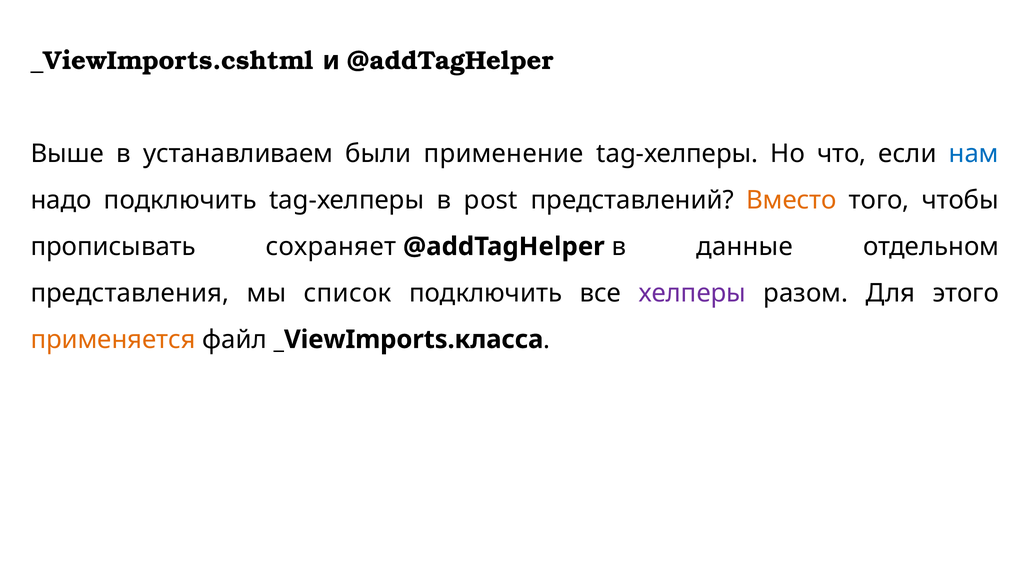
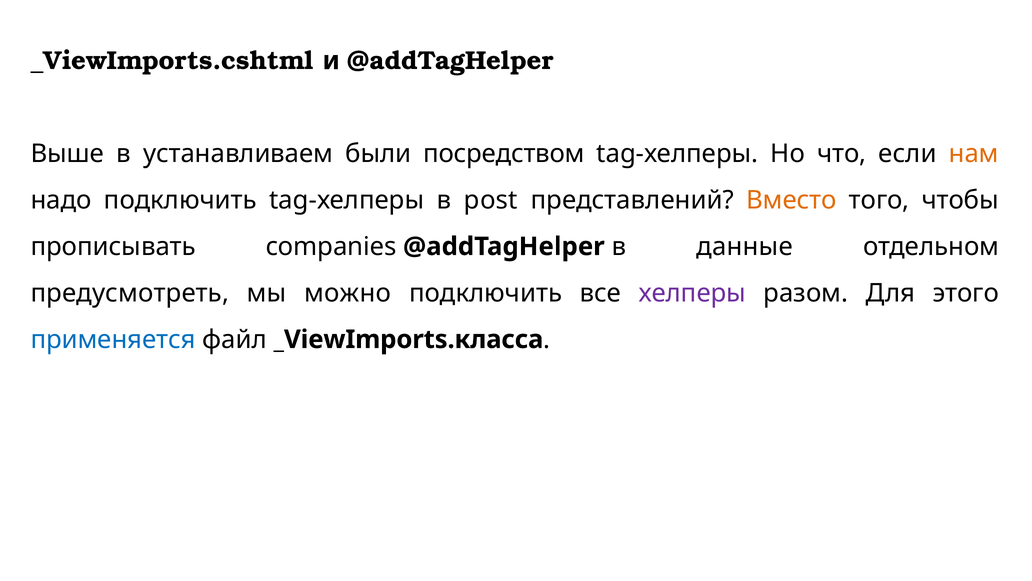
применение: применение -> посредством (504, 153)
нам colour: blue -> orange (974, 153)
сохраняет: сохраняет -> companies (331, 246)
представления: представления -> предусмотреть (130, 293)
список: список -> можно (348, 293)
применяется colour: orange -> blue (113, 339)
